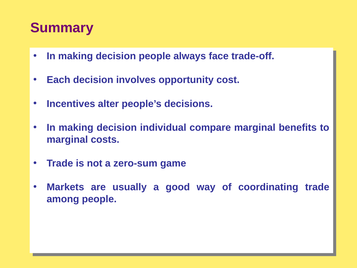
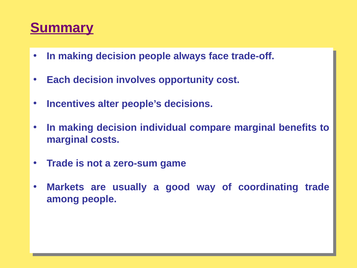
Summary underline: none -> present (62, 28)
